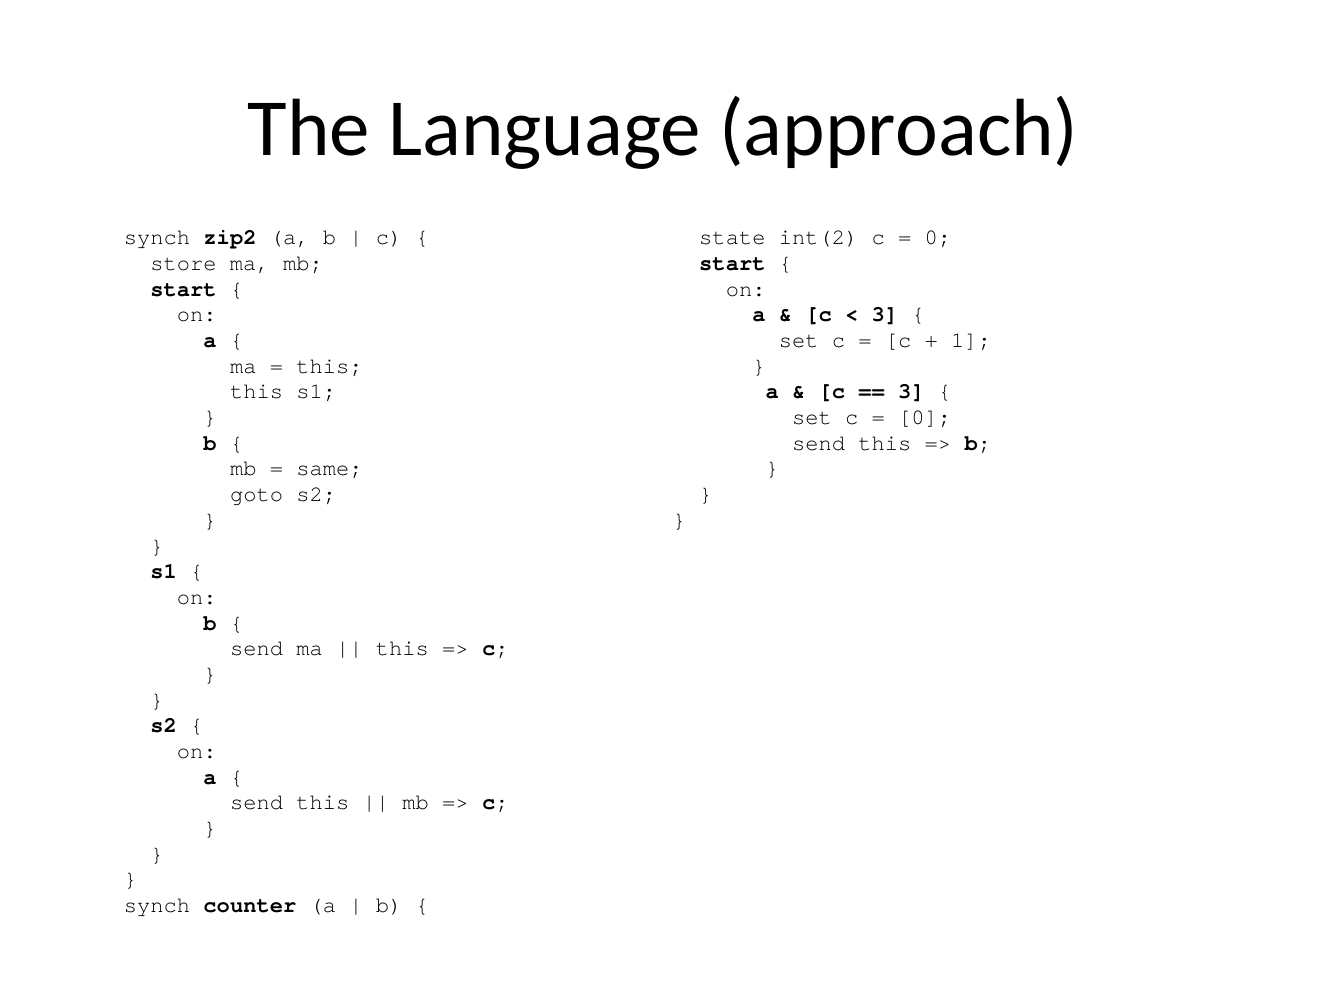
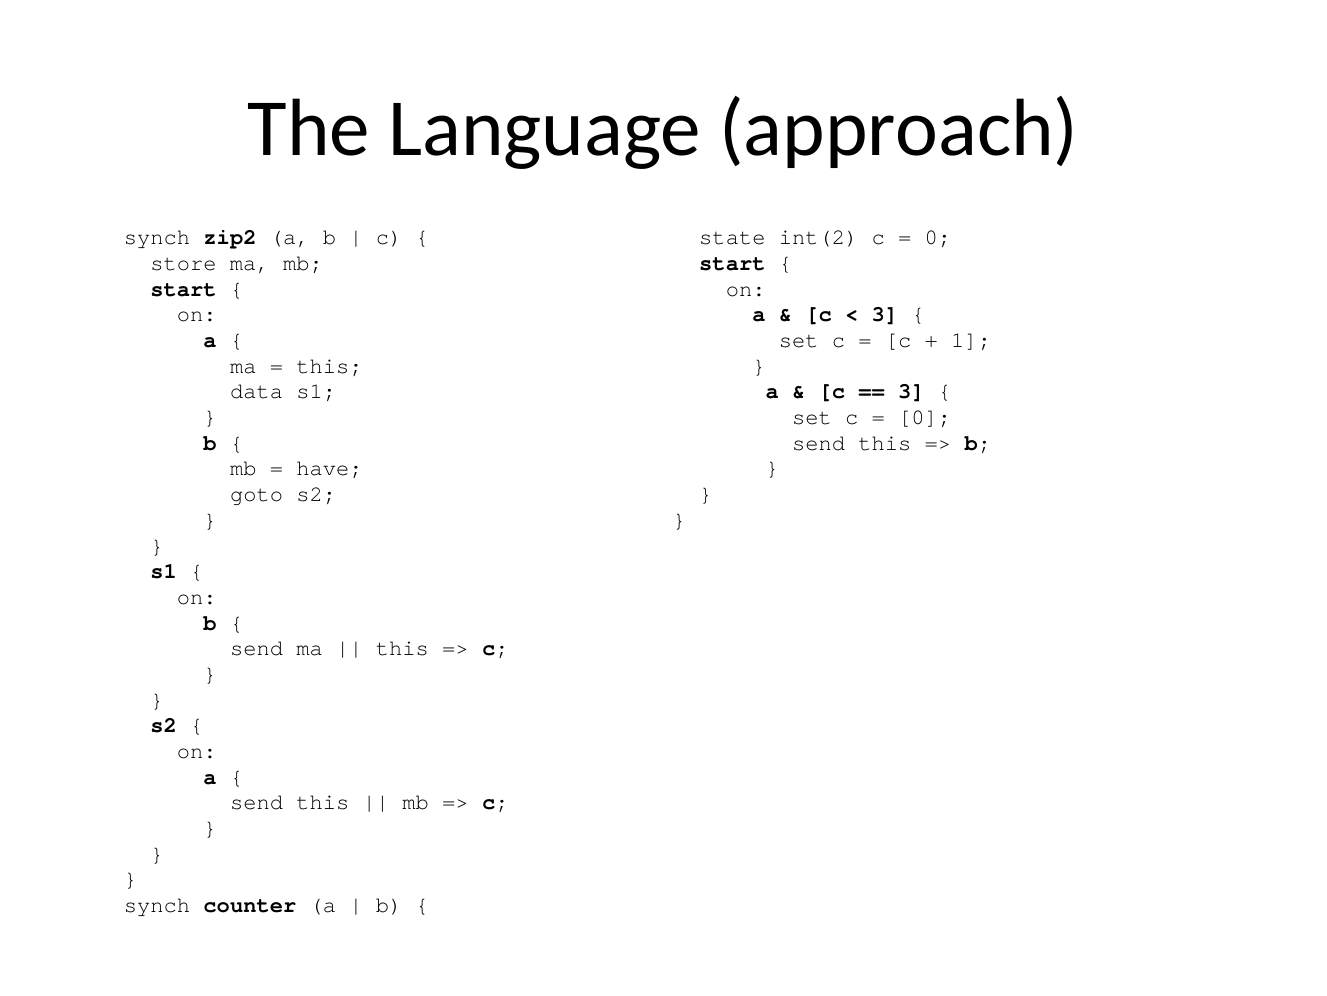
this: this -> data (257, 391)
same: same -> have (329, 468)
